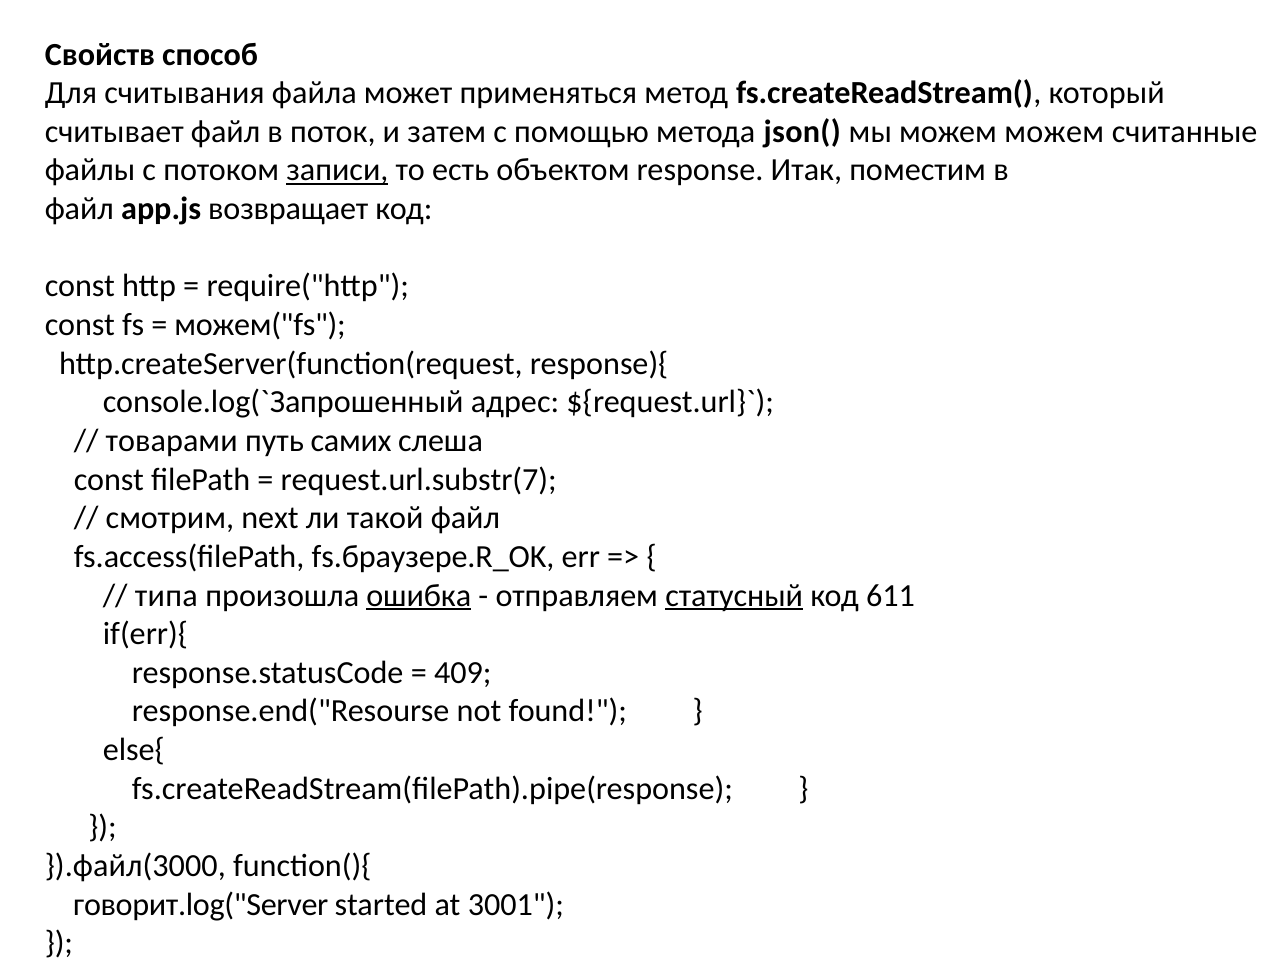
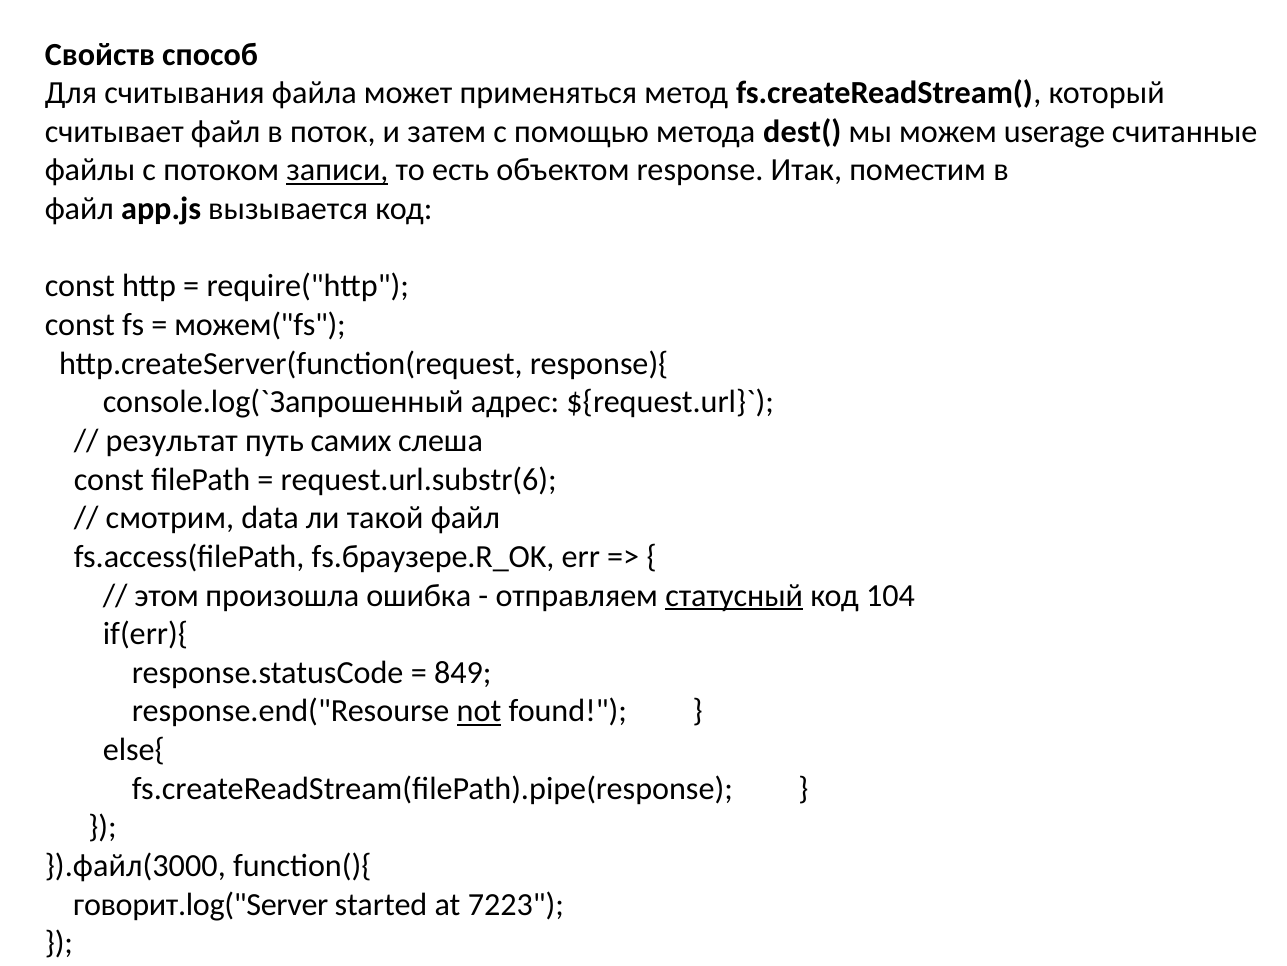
json(: json( -> dest( (802, 132)
можем можем: можем -> userage (1055, 132)
возвращает: возвращает -> вызывается (288, 209)
товарами: товарами -> результат (172, 440)
request.url.substr(7: request.url.substr(7 -> request.url.substr(6 (419, 479)
next: next -> data (270, 518)
типа: типа -> этом (167, 595)
ошибка underline: present -> none (419, 595)
611: 611 -> 104 (890, 595)
409: 409 -> 849 (463, 672)
not underline: none -> present (479, 711)
3001: 3001 -> 7223 (516, 904)
